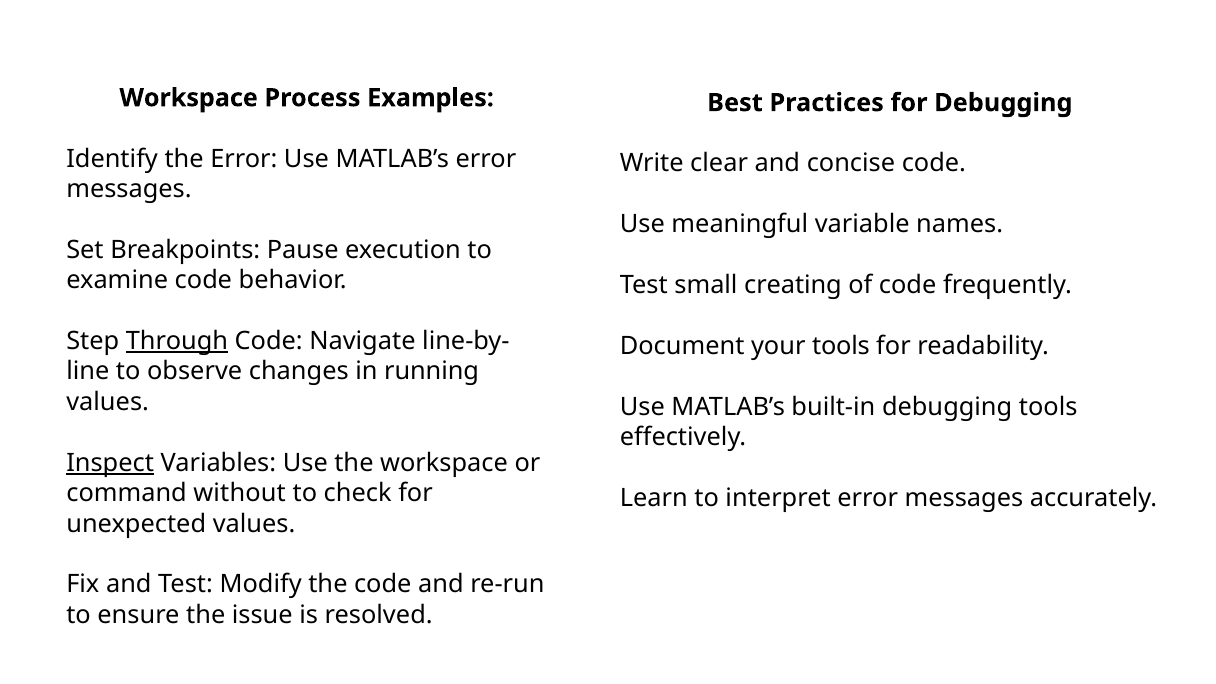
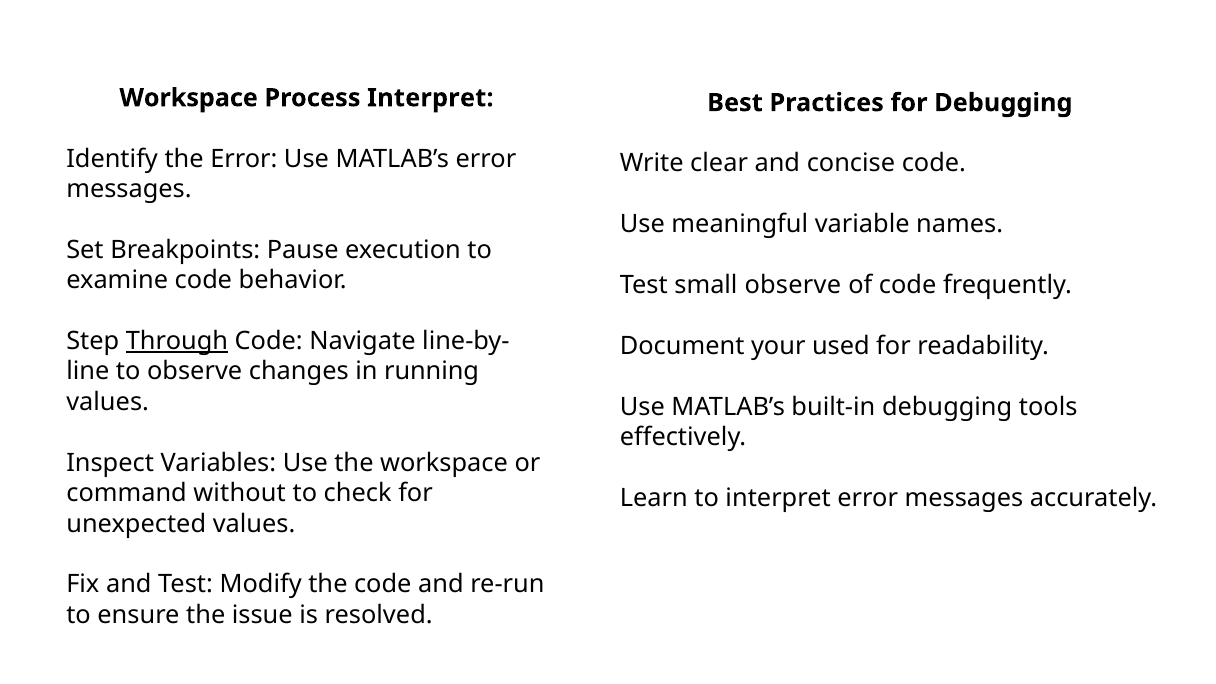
Process Examples: Examples -> Interpret (430, 98)
small creating: creating -> observe (793, 285)
your tools: tools -> used (841, 346)
Inspect underline: present -> none (110, 463)
